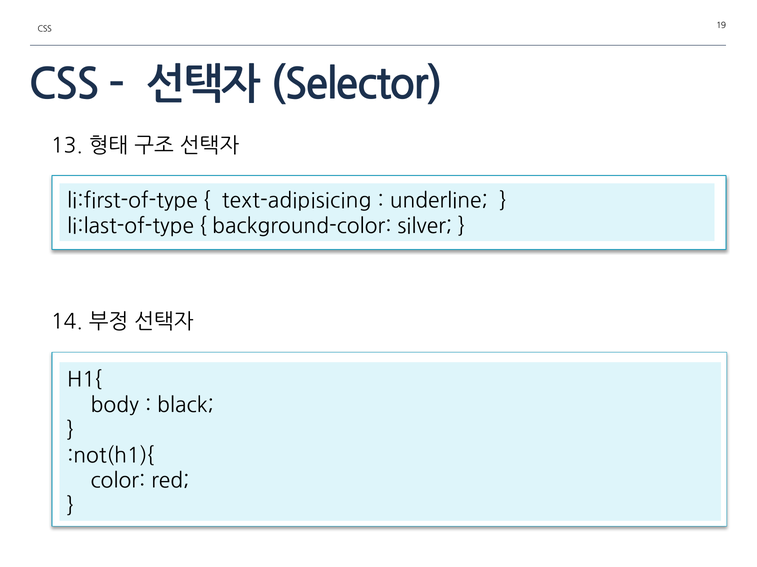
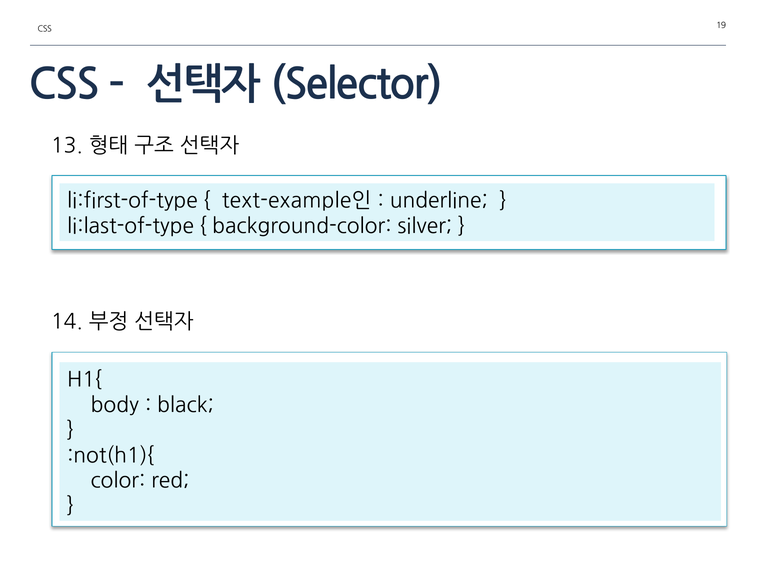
text-adipisicing: text-adipisicing -> text-example인 (297, 201)
